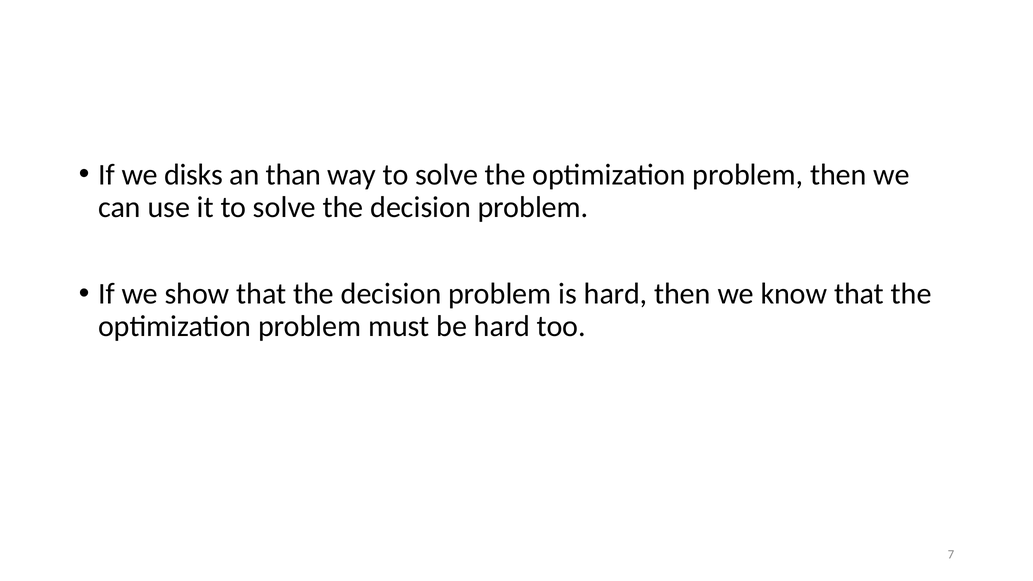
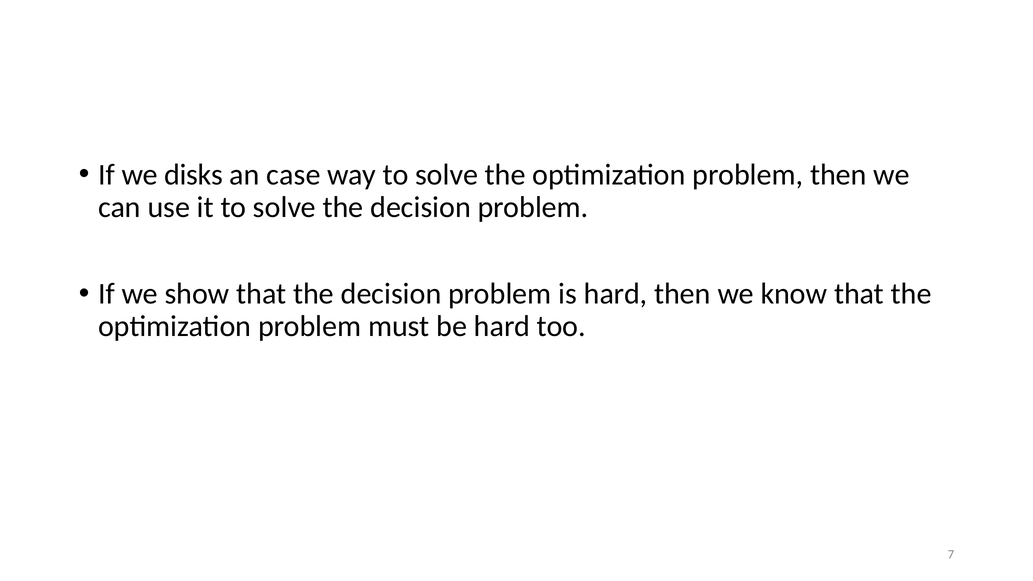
than: than -> case (293, 175)
